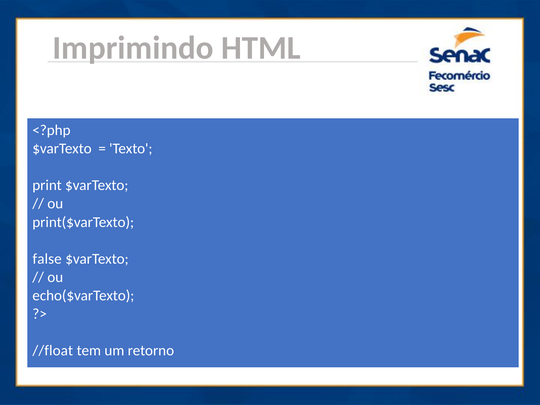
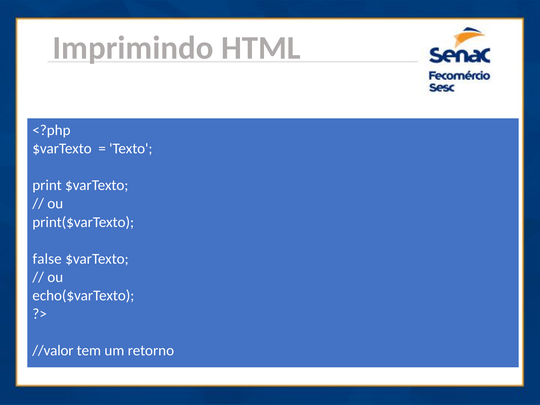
//float: //float -> //valor (53, 351)
